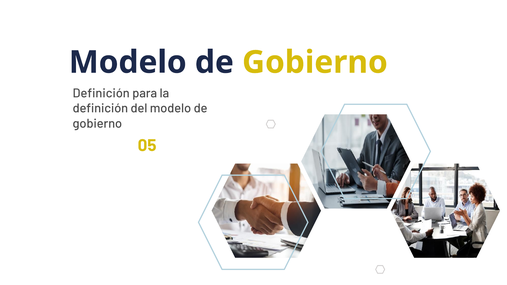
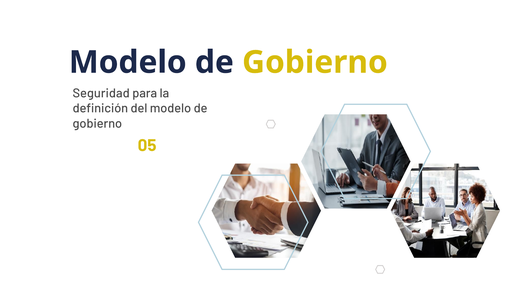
Definición: Definición -> Seguridad (101, 93)
